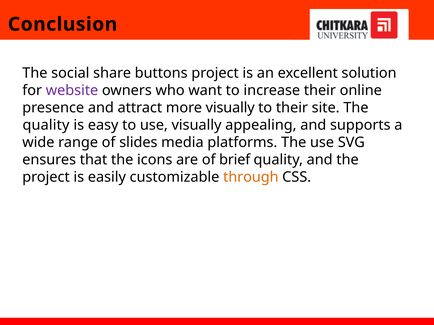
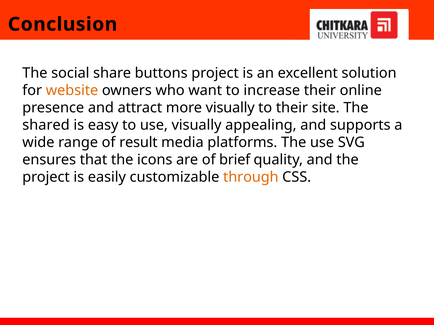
website colour: purple -> orange (72, 91)
quality: quality -> shared (46, 125)
slides: slides -> result (138, 143)
